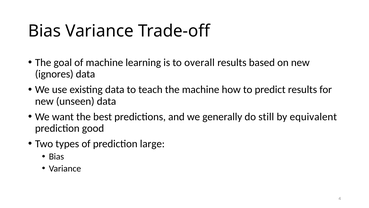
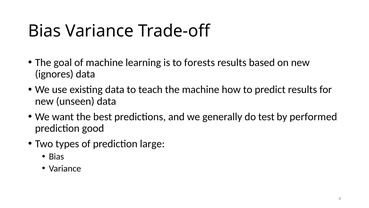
overall: overall -> forests (199, 62)
still: still -> test (266, 116)
equivalent: equivalent -> performed (313, 116)
